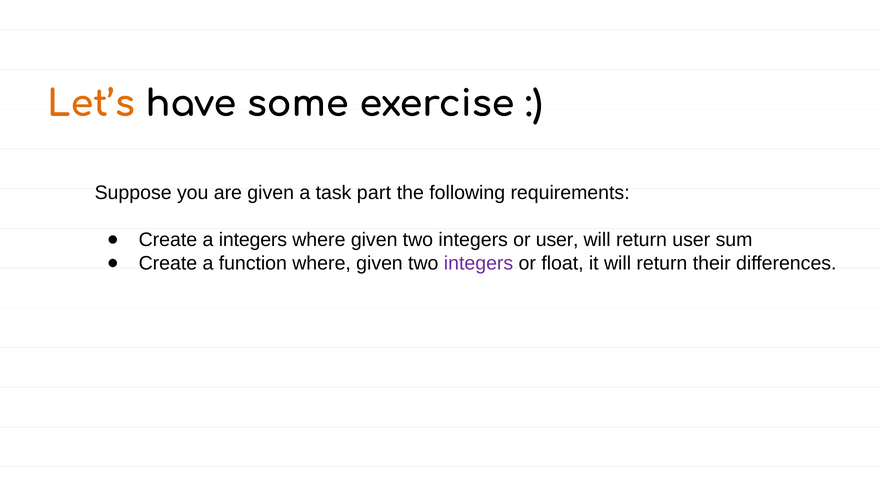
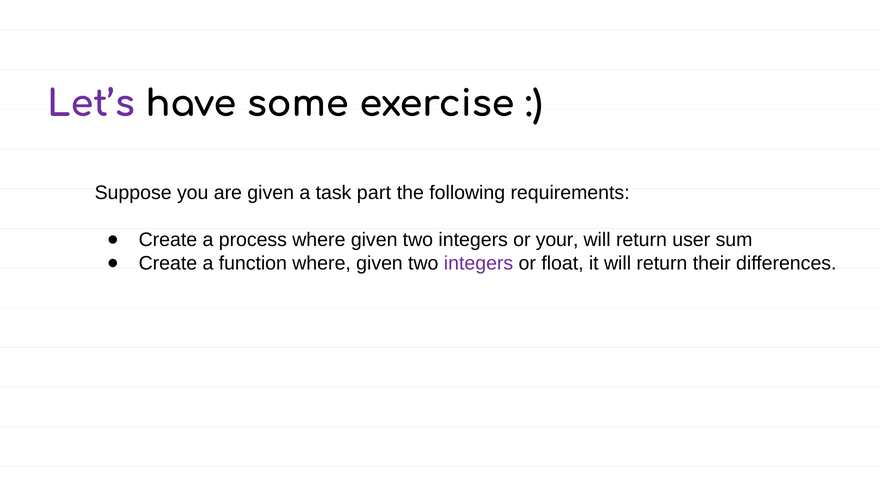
Let’s colour: orange -> purple (91, 104)
a integers: integers -> process (253, 240)
or user: user -> your (557, 240)
